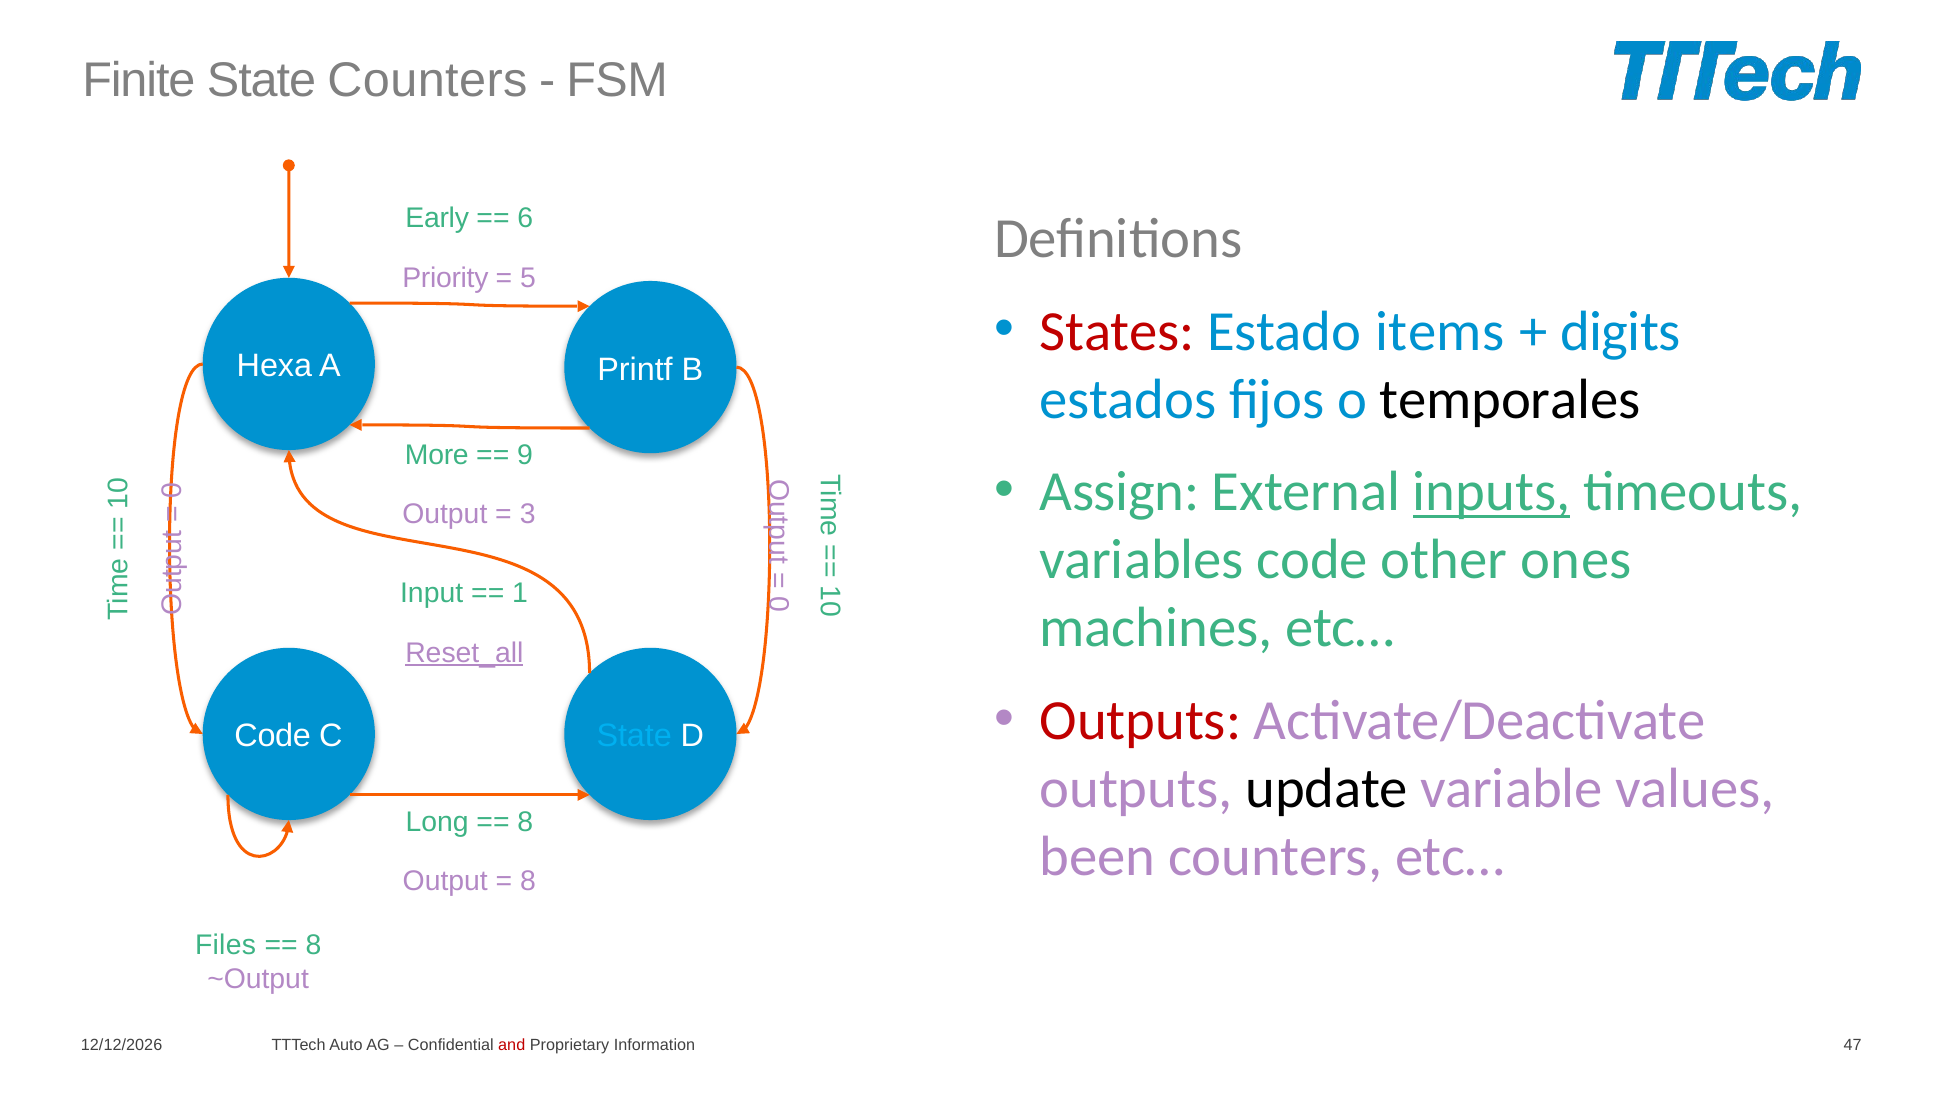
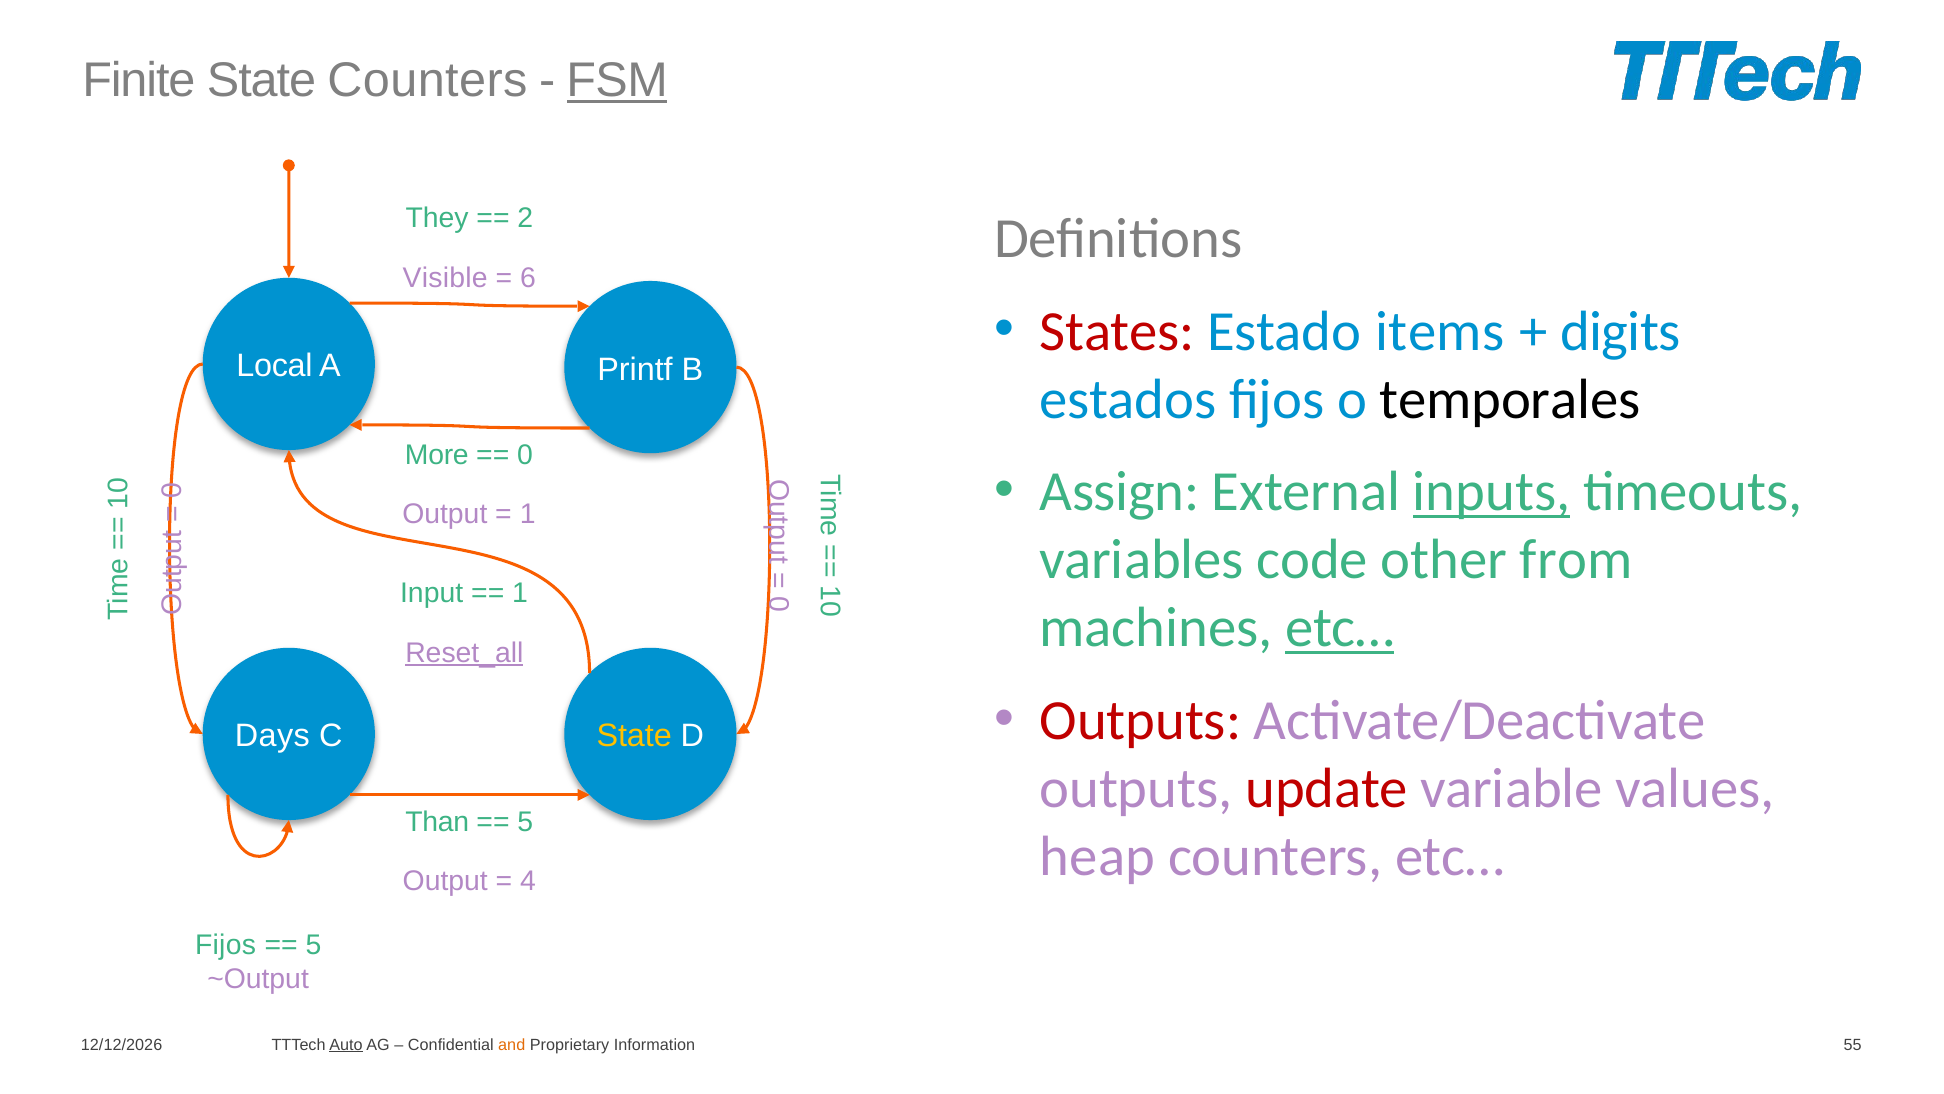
FSM underline: none -> present (617, 81)
Early: Early -> They (437, 218)
6: 6 -> 2 (525, 218)
Priority: Priority -> Visible (445, 278)
5: 5 -> 6 (528, 278)
Hexa: Hexa -> Local (275, 366)
9: 9 -> 0 (525, 455)
3: 3 -> 1 (528, 514)
ones: ones -> from (1576, 560)
etc… underline: none -> present (1340, 628)
Code: Code -> Days (272, 736)
State colour: light blue -> yellow (634, 736)
update colour: black -> red (1327, 788)
Long: Long -> Than (437, 822)
8: 8 -> 5 (525, 822)
been: been -> heap (1097, 856)
8: 8 -> 4 (528, 881)
Files: Files -> Fijos (226, 945)
8: 8 -> 5 (314, 945)
Auto underline: none -> present (346, 1044)
and colour: red -> orange (512, 1044)
47: 47 -> 55 (1853, 1044)
